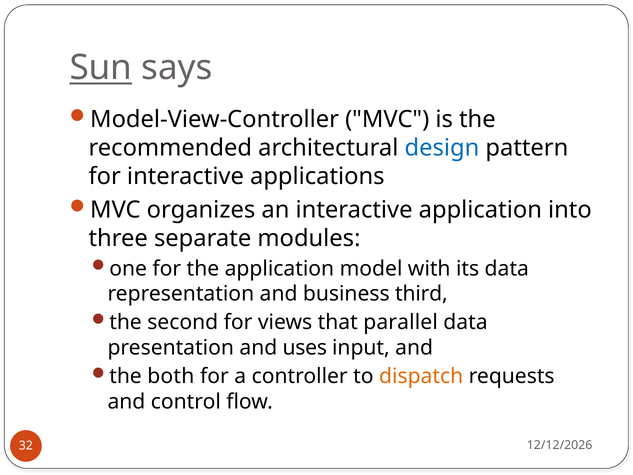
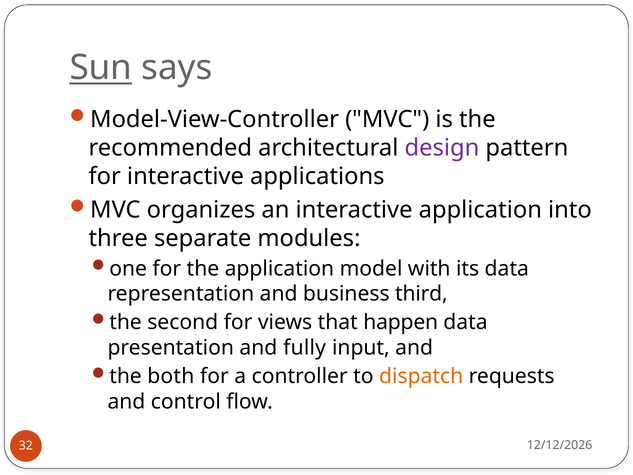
design colour: blue -> purple (442, 148)
parallel: parallel -> happen (401, 322)
uses: uses -> fully (305, 348)
